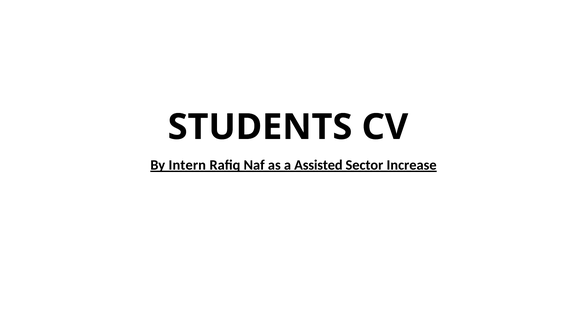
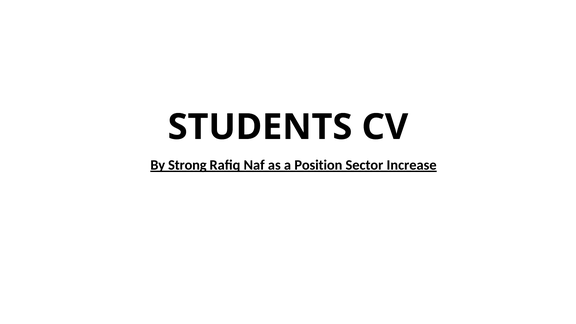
Intern: Intern -> Strong (187, 165)
Assisted: Assisted -> Position (318, 165)
